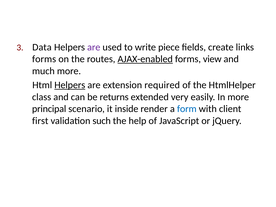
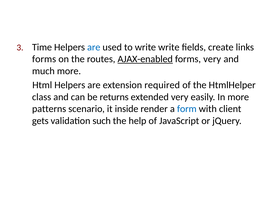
Data: Data -> Time (42, 47)
are colour: purple -> blue (94, 47)
write piece: piece -> write (169, 47)
forms view: view -> very (212, 59)
Helpers underline: present -> none (70, 85)
principal: principal -> patterns (49, 109)
first: first -> gets (40, 121)
